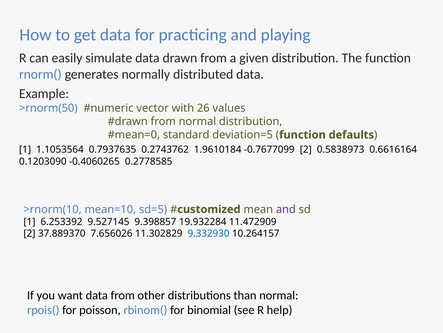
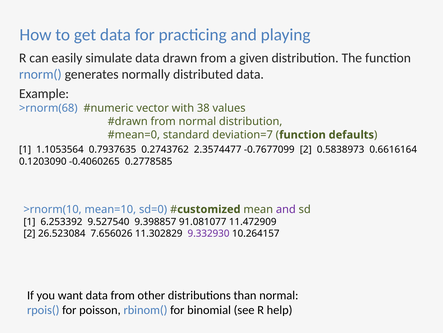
>rnorm(50: >rnorm(50 -> >rnorm(68 (48, 108)
26: 26 -> 38 (203, 108)
deviation=5: deviation=5 -> deviation=7 (243, 135)
1.9610184: 1.9610184 -> 2.3574477 (218, 149)
sd=5: sd=5 -> sd=0 (153, 209)
9.527145: 9.527145 -> 9.527540 (108, 221)
19.932284: 19.932284 -> 91.081077 (203, 221)
37.889370: 37.889370 -> 26.523084 (62, 233)
9.332930 colour: blue -> purple (209, 233)
